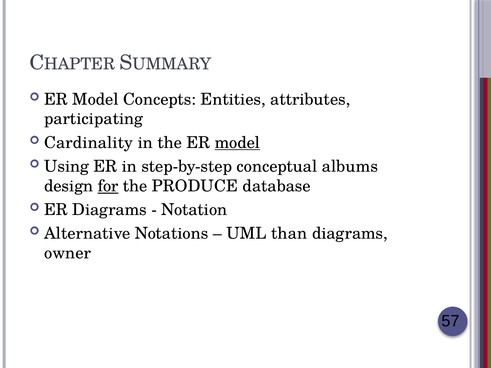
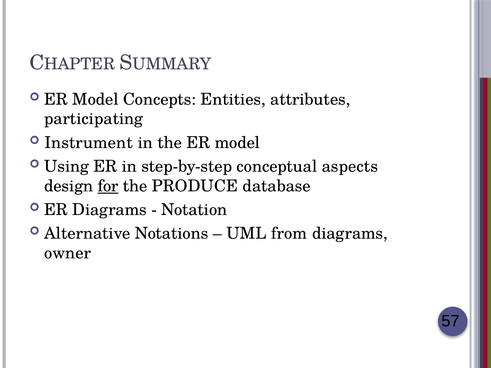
Cardinality: Cardinality -> Instrument (89, 143)
model underline: present -> none (237, 143)
albums: albums -> aspects (350, 166)
than: than -> from (289, 234)
